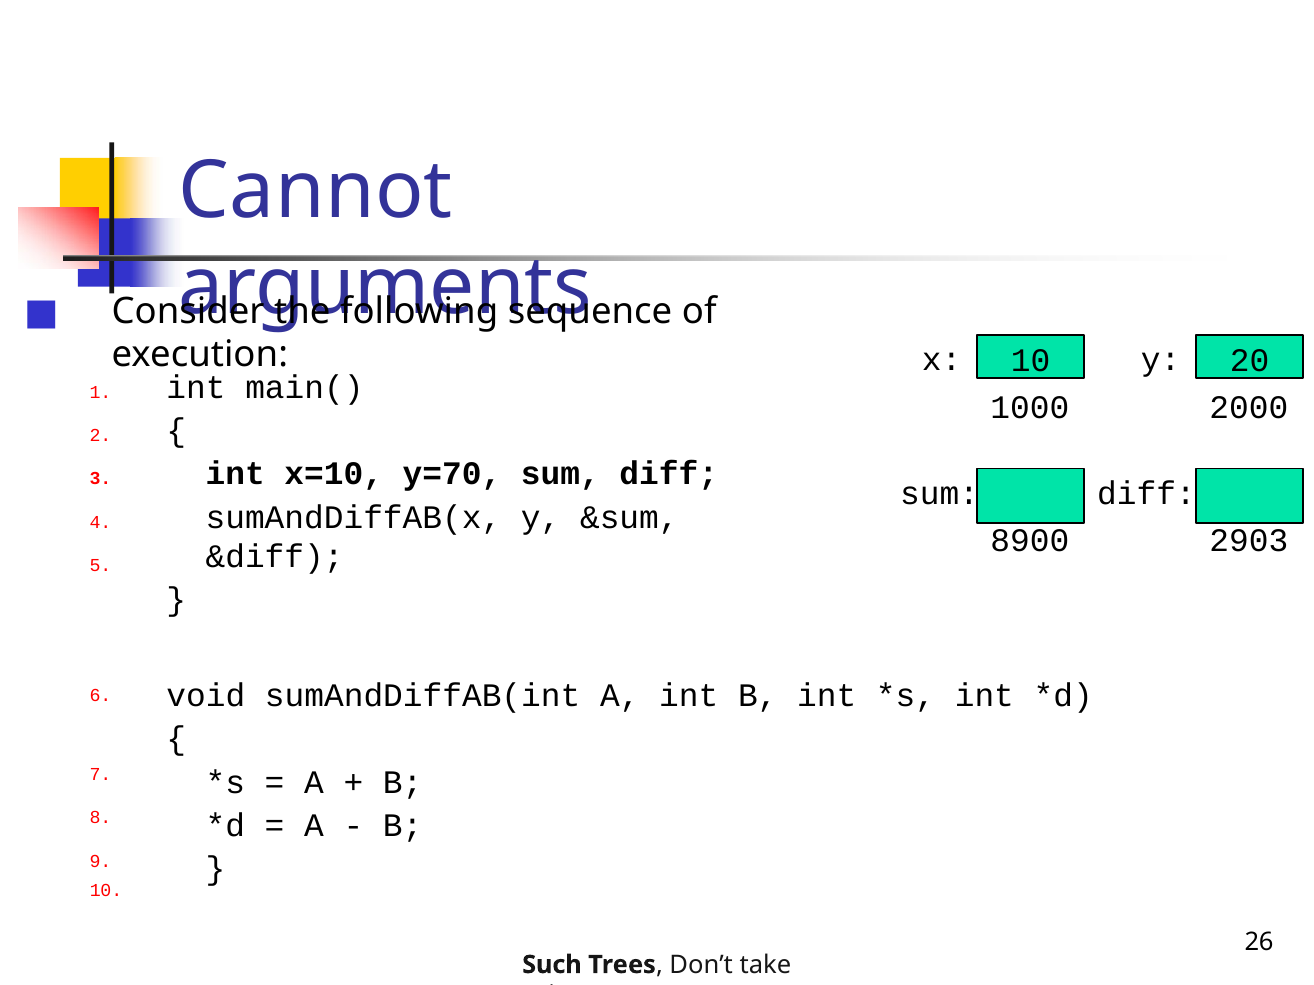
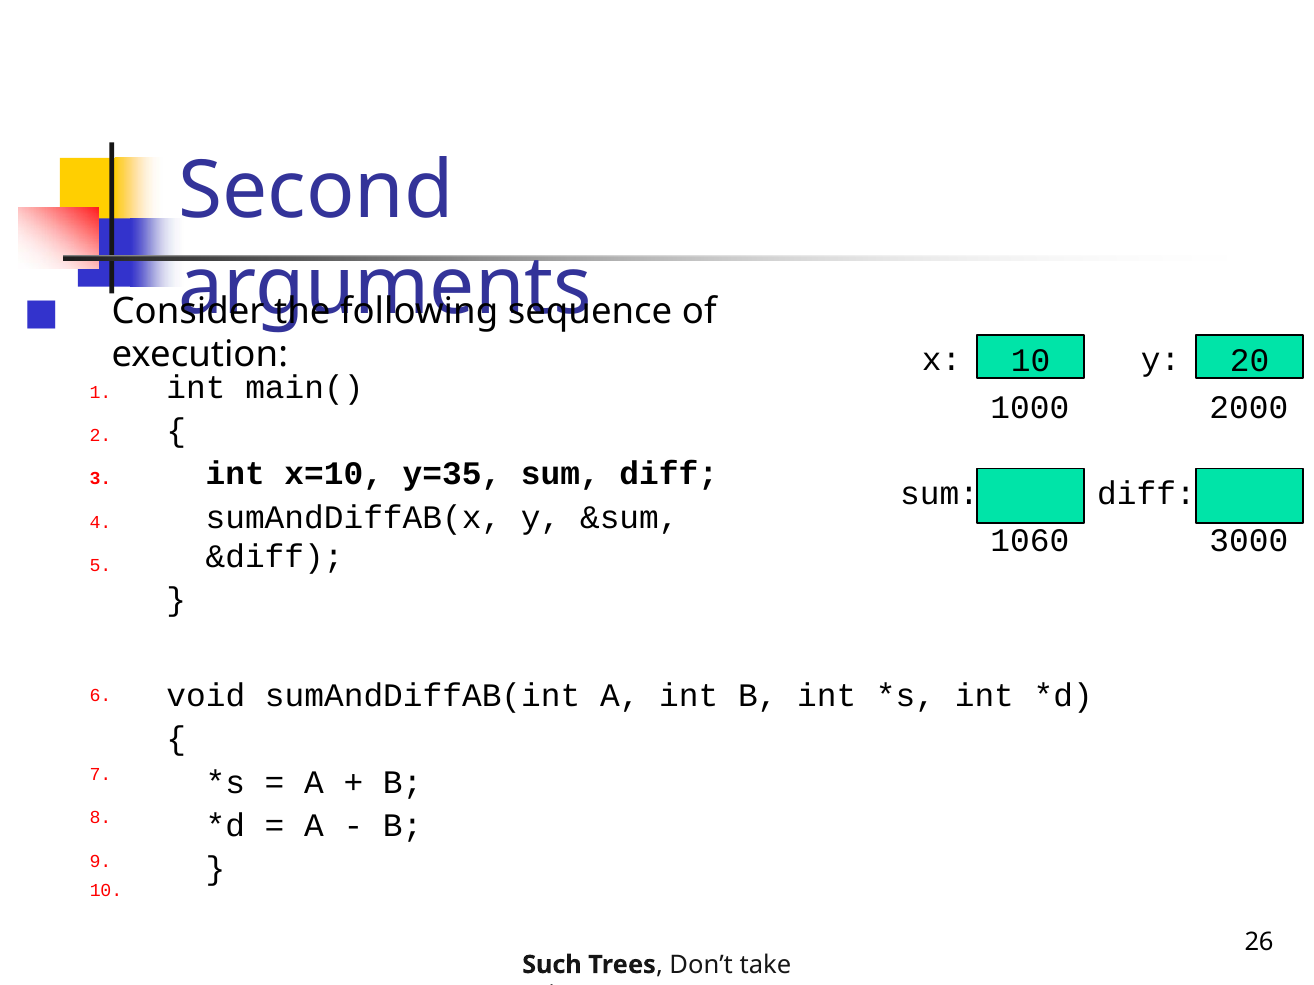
Cannot: Cannot -> Second (316, 191)
y=70: y=70 -> y=35 (452, 474)
8900: 8900 -> 1060 (1030, 541)
2903: 2903 -> 3000 (1249, 541)
